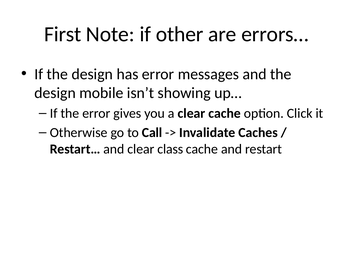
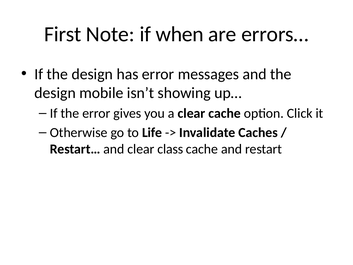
other: other -> when (180, 34)
Call: Call -> Life (152, 132)
